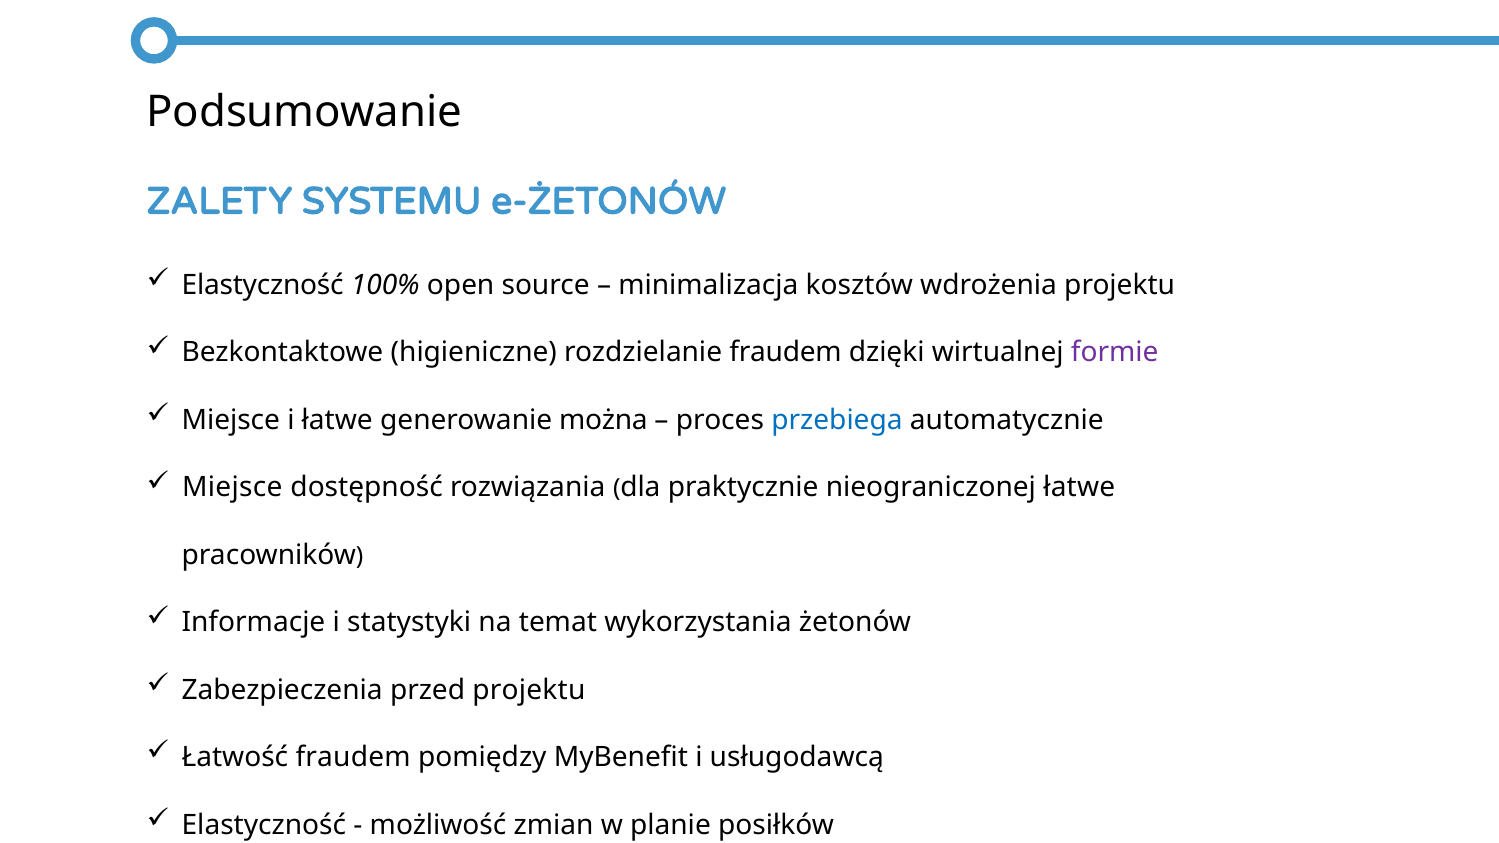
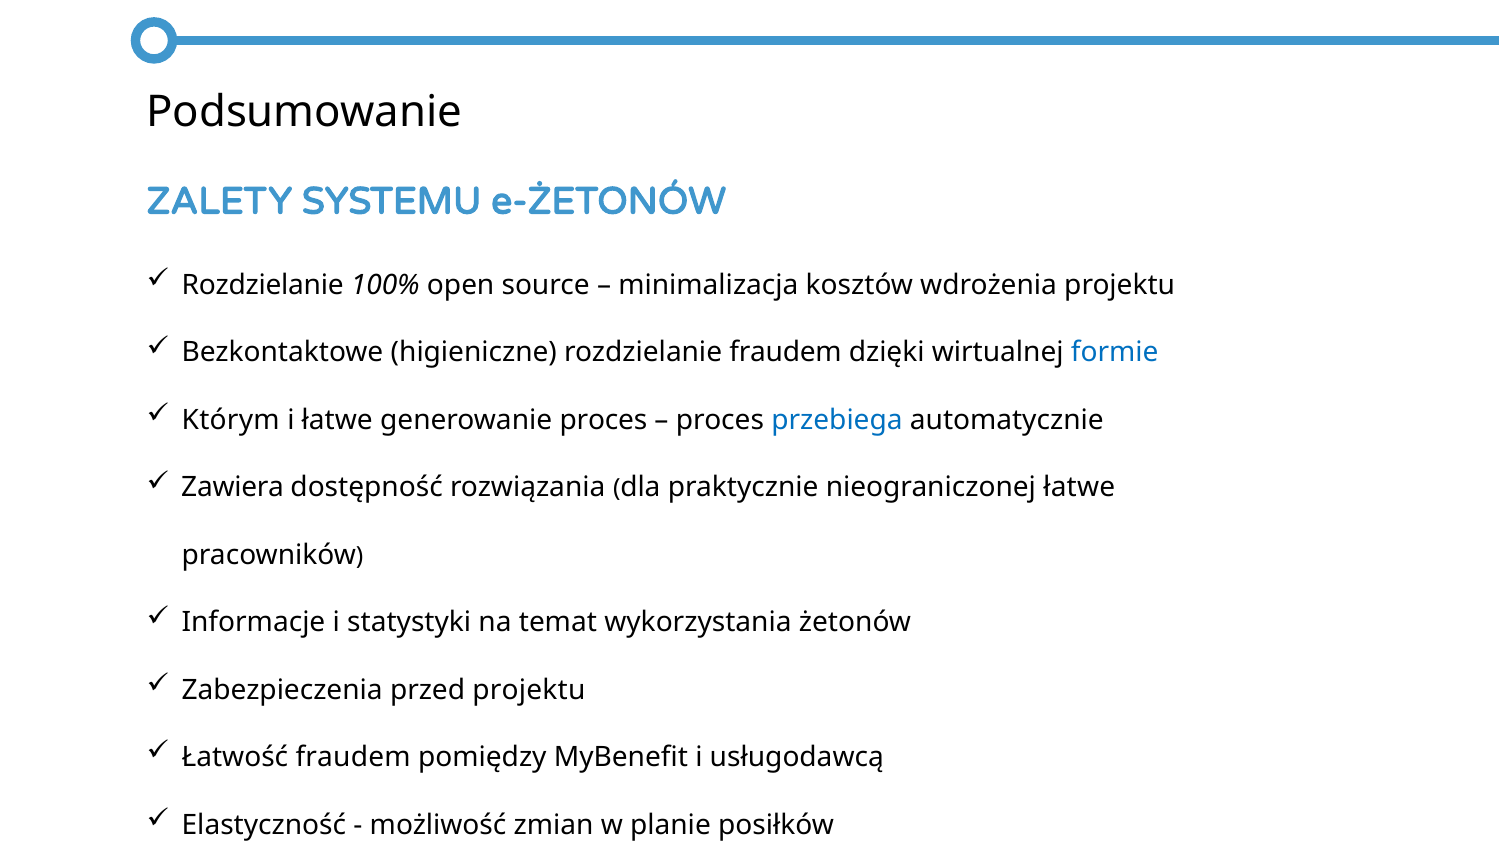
Elastyczność: Elastyczność -> Rozdzielanie (263, 285)
formie colour: purple -> blue (1115, 353)
Miejsce: Miejsce -> Którym (231, 420)
generowanie można: można -> proces (603, 420)
Miejsce: Miejsce -> Zawiera (233, 488)
